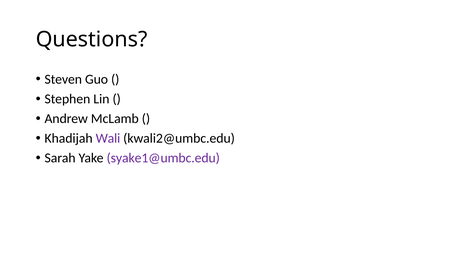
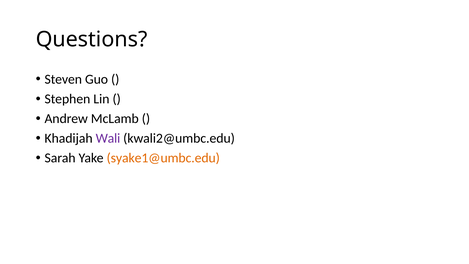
syake1@umbc.edu colour: purple -> orange (163, 158)
